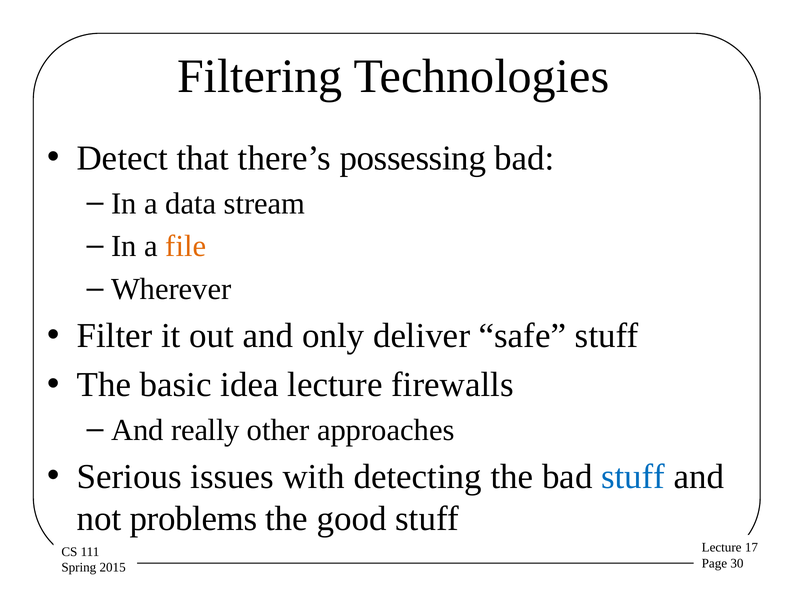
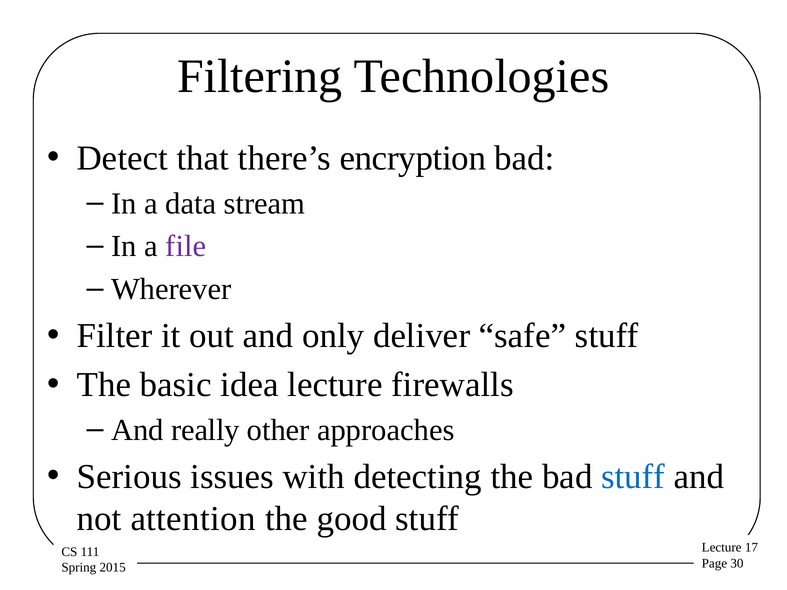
possessing: possessing -> encryption (413, 158)
file colour: orange -> purple (186, 246)
problems: problems -> attention (193, 519)
